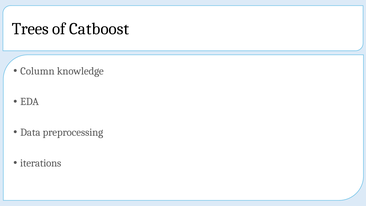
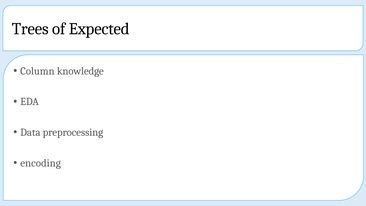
Catboost: Catboost -> Expected (99, 29)
iterations: iterations -> encoding (41, 163)
